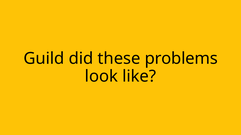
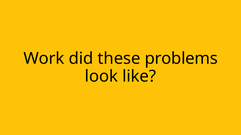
Guild: Guild -> Work (44, 59)
